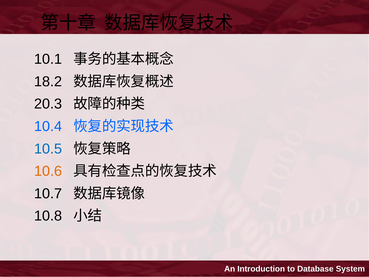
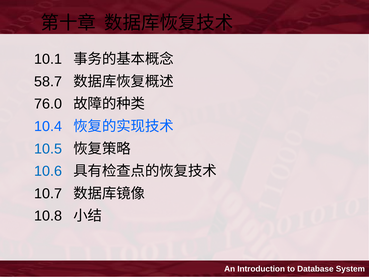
18.2: 18.2 -> 58.7 (48, 81)
20.3: 20.3 -> 76.0 (48, 104)
10.6 colour: orange -> blue (48, 171)
